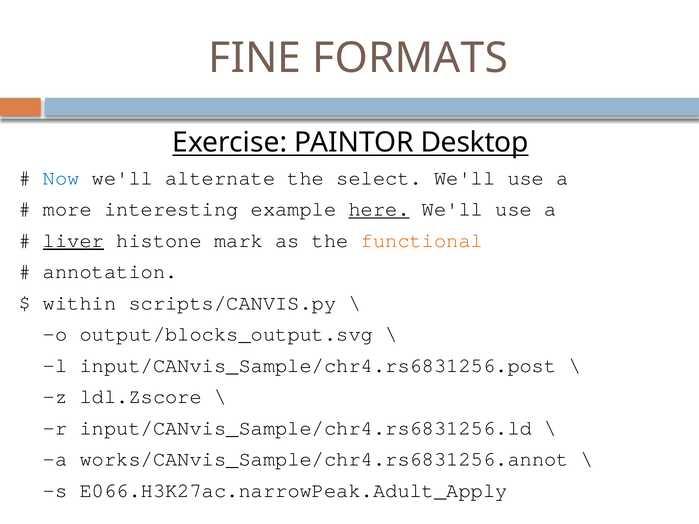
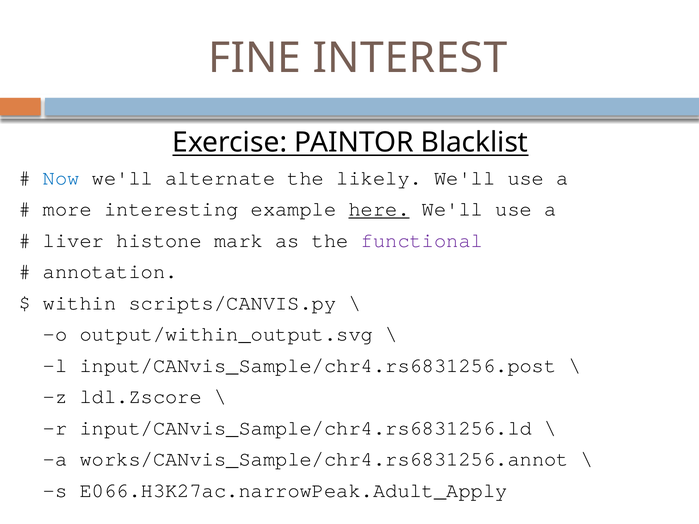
FORMATS: FORMATS -> INTEREST (410, 58)
Desktop: Desktop -> Blacklist (474, 143)
select: select -> likely (379, 178)
liver underline: present -> none (74, 241)
functional colour: orange -> purple (422, 241)
output/blocks_output.svg: output/blocks_output.svg -> output/within_output.svg (226, 334)
